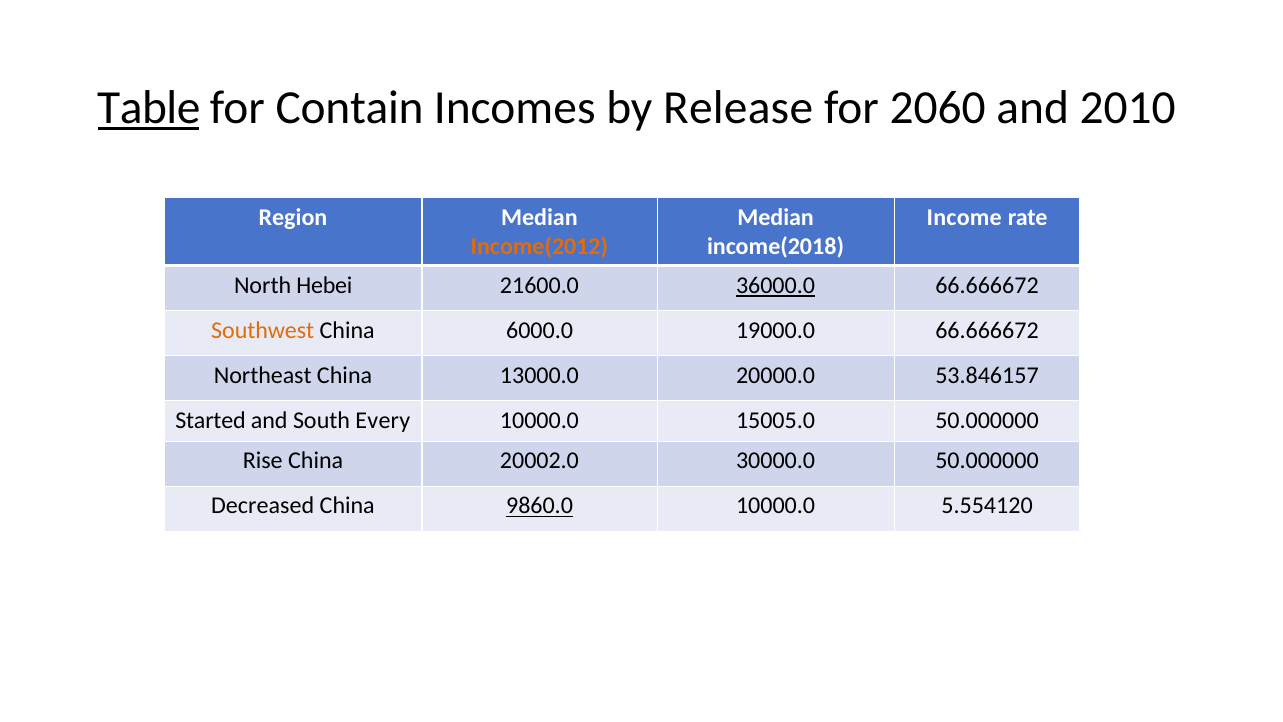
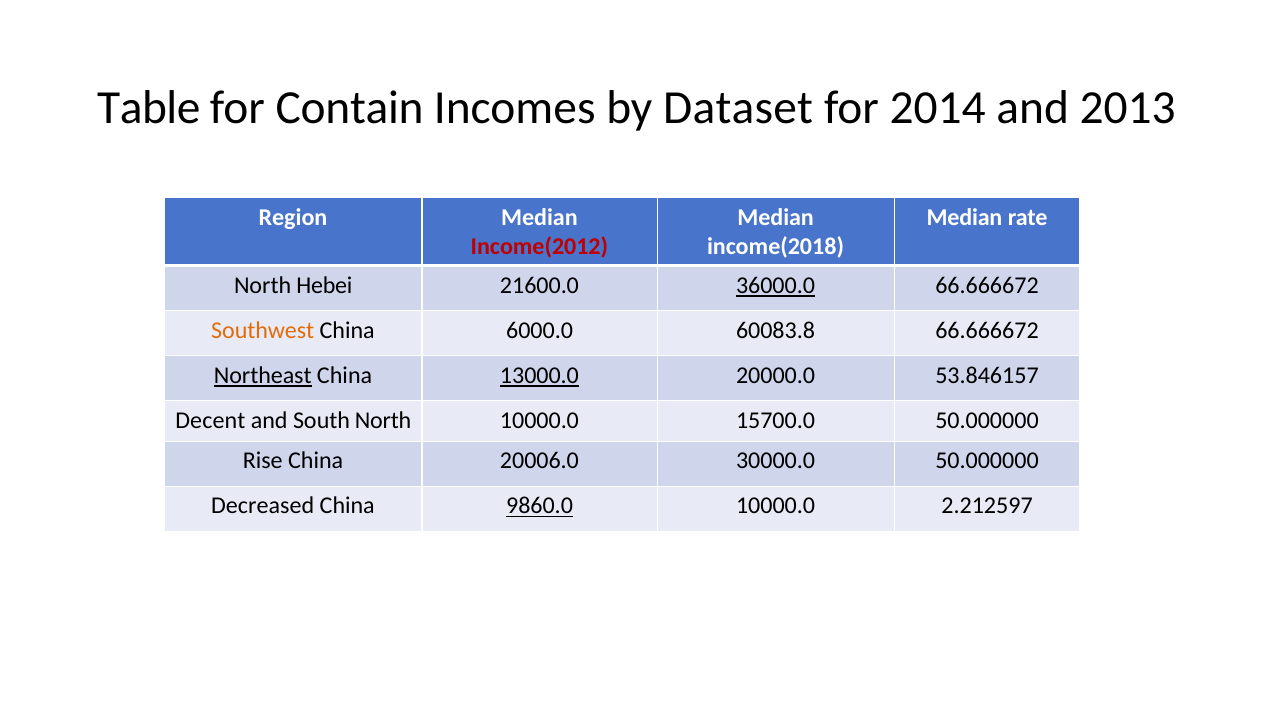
Table underline: present -> none (149, 108)
Release: Release -> Dataset (738, 108)
2060: 2060 -> 2014 (938, 108)
2010: 2010 -> 2013 (1128, 108)
Income: Income -> Median (964, 217)
Income(2012 colour: orange -> red (539, 246)
19000.0: 19000.0 -> 60083.8 (776, 330)
Northeast underline: none -> present (263, 375)
13000.0 underline: none -> present (539, 375)
Started: Started -> Decent (210, 420)
South Every: Every -> North (383, 420)
15005.0: 15005.0 -> 15700.0 (776, 420)
20002.0: 20002.0 -> 20006.0 (539, 461)
5.554120: 5.554120 -> 2.212597 (987, 506)
